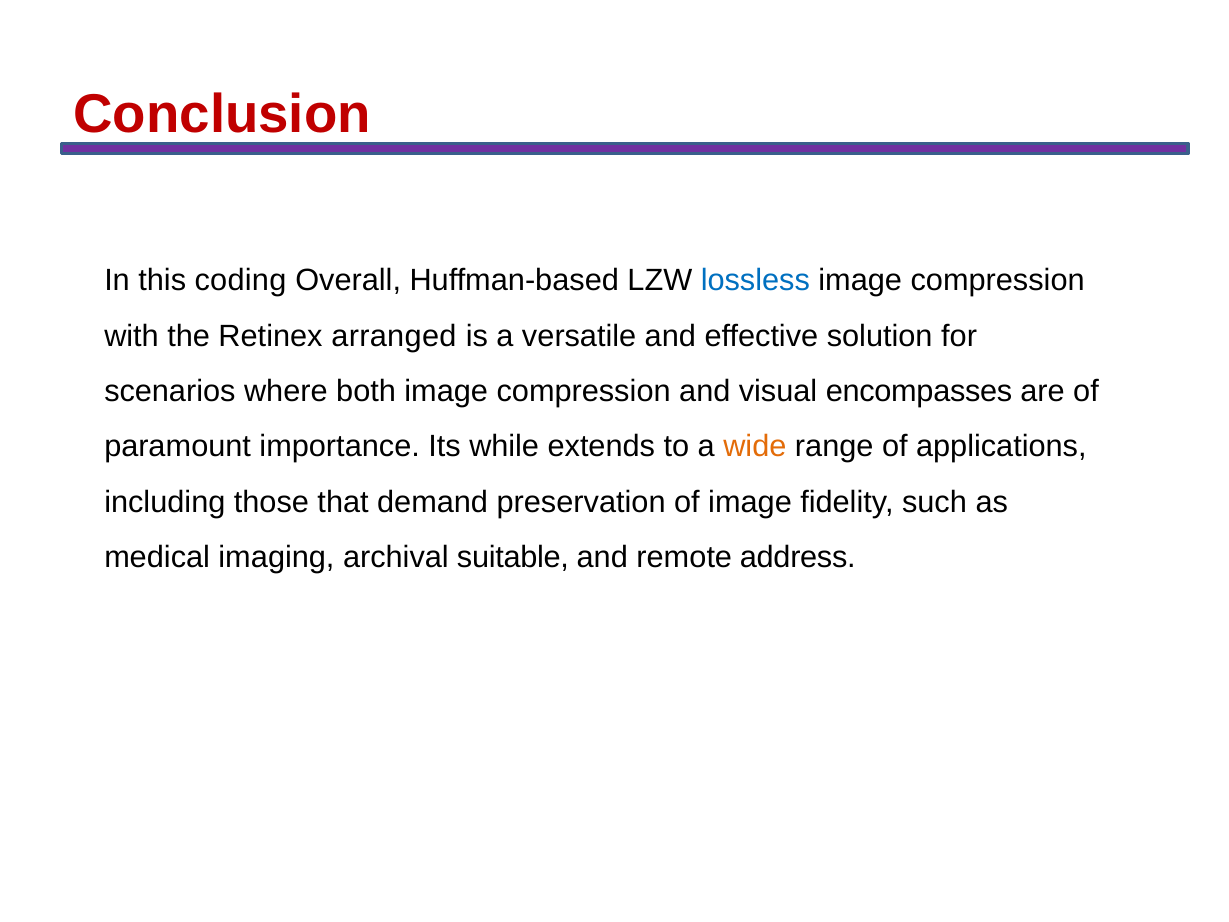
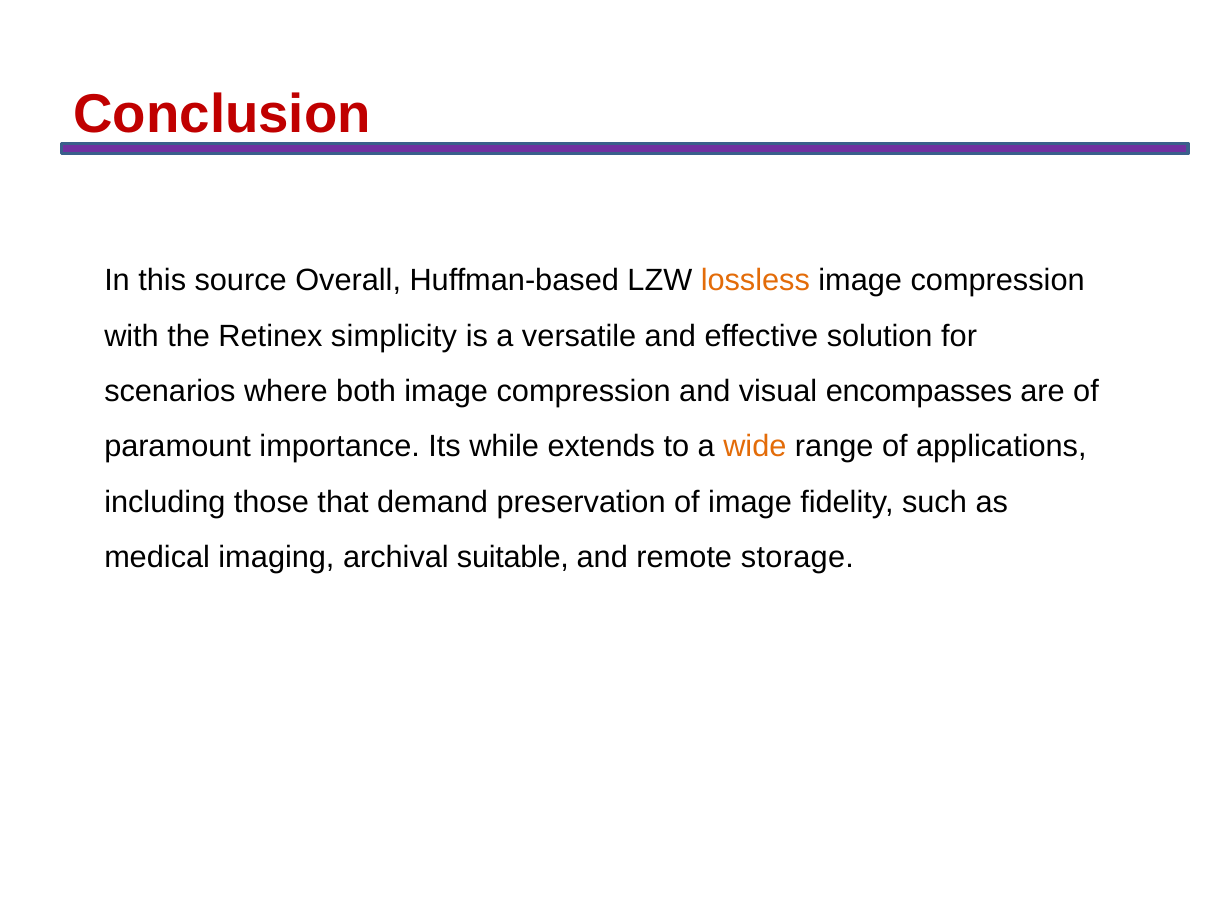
coding: coding -> source (241, 281)
lossless colour: blue -> orange (755, 281)
arranged: arranged -> simplicity (394, 336)
address: address -> storage (797, 557)
